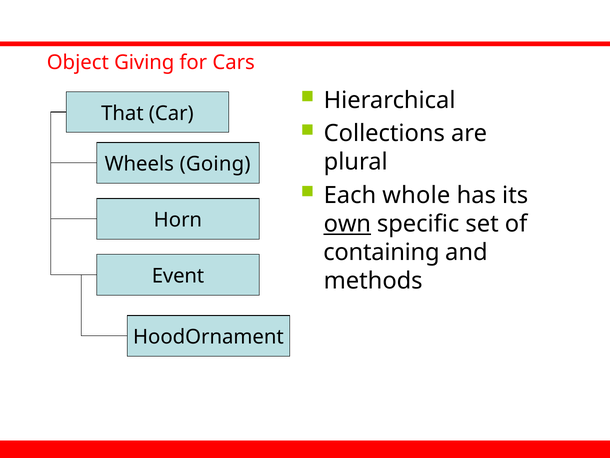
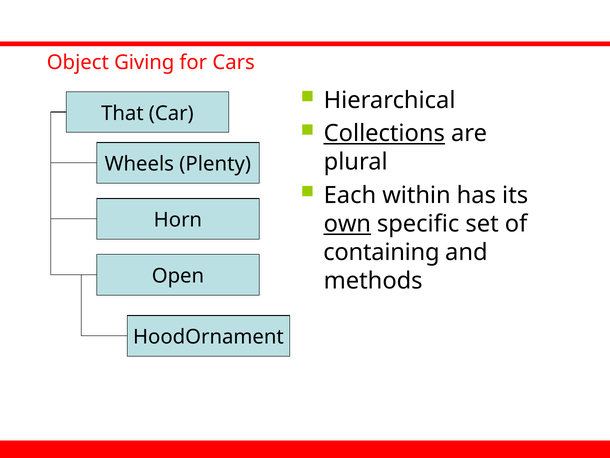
Collections underline: none -> present (384, 133)
Going: Going -> Plenty (215, 164)
whole: whole -> within (416, 195)
Event: Event -> Open (178, 276)
